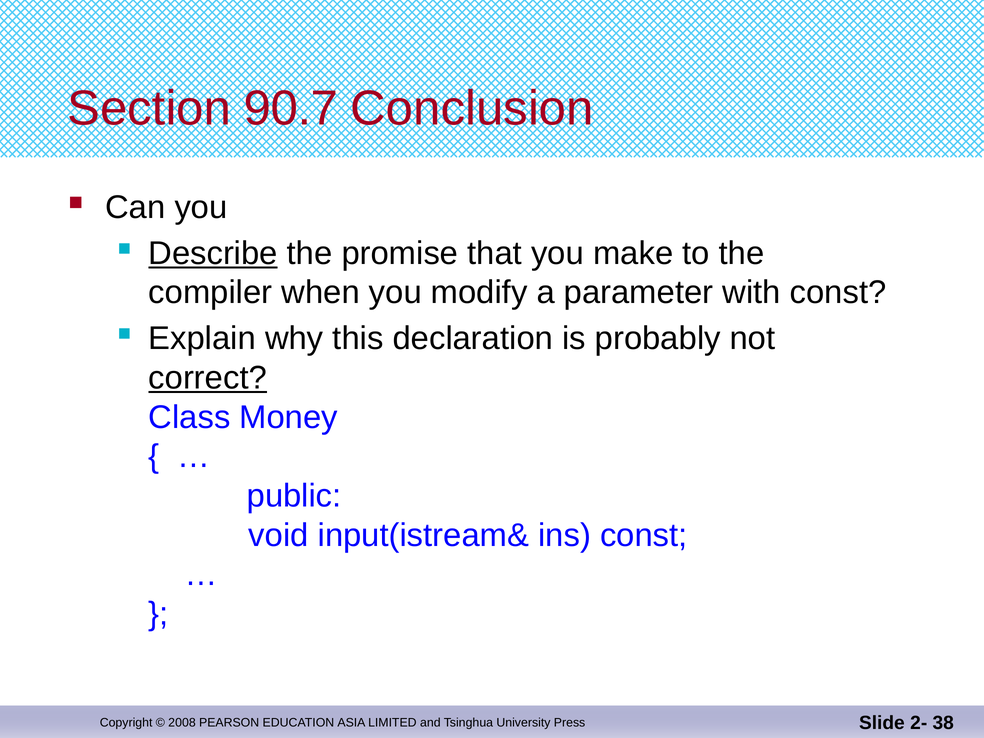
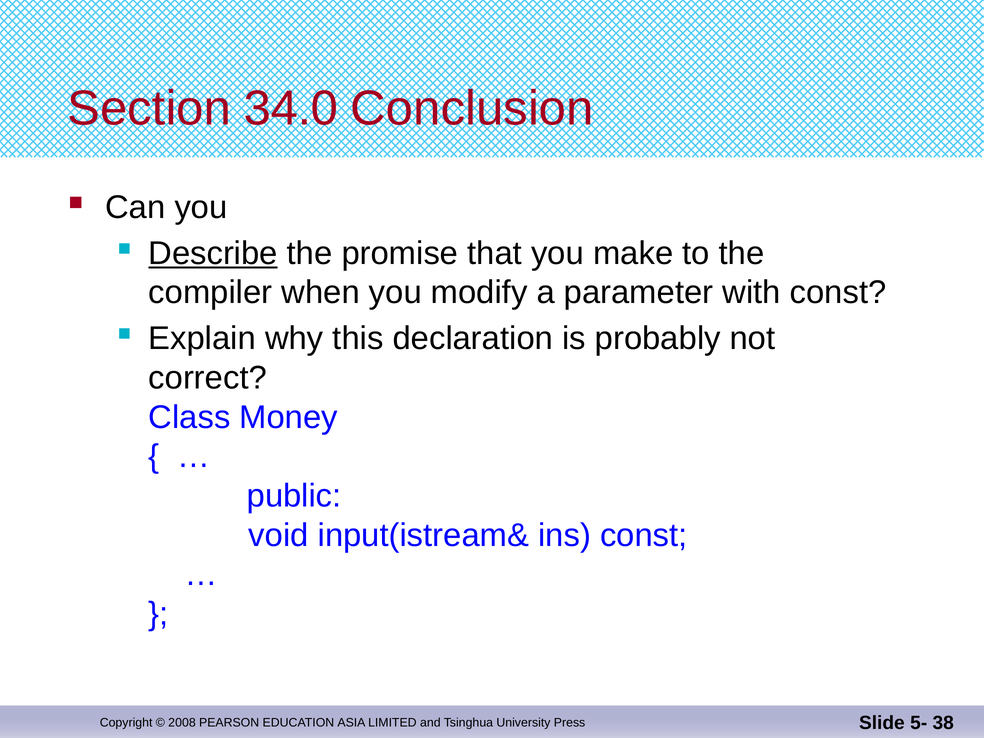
90.7: 90.7 -> 34.0 (291, 108)
correct underline: present -> none (208, 378)
2-: 2- -> 5- (919, 723)
